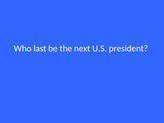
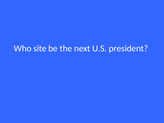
last: last -> site (40, 48)
